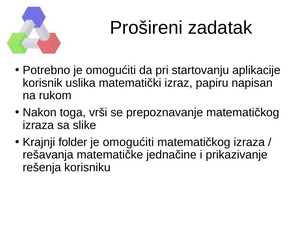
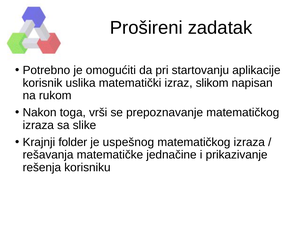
papiru: papiru -> slikom (212, 83)
omogućiti: omogućiti -> uspešnog (128, 142)
